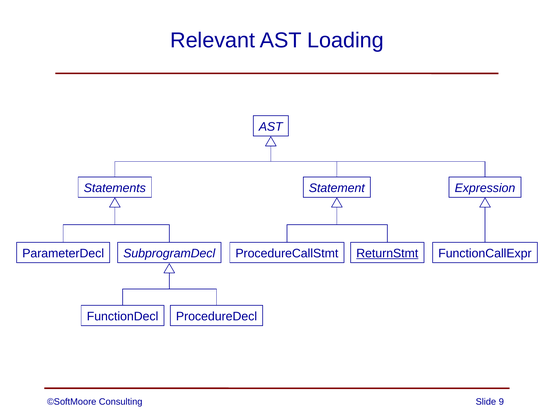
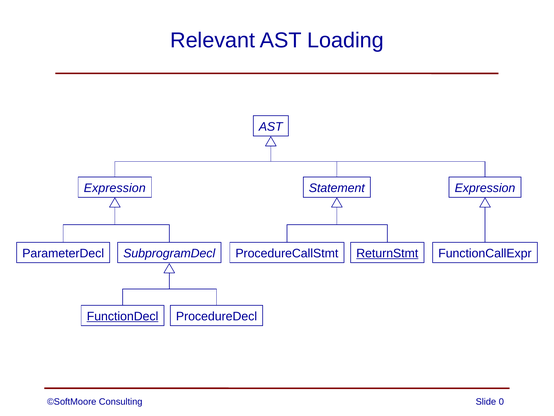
Statements: Statements -> Expression (115, 188)
FunctionDecl underline: none -> present (123, 316)
9: 9 -> 0 (501, 401)
